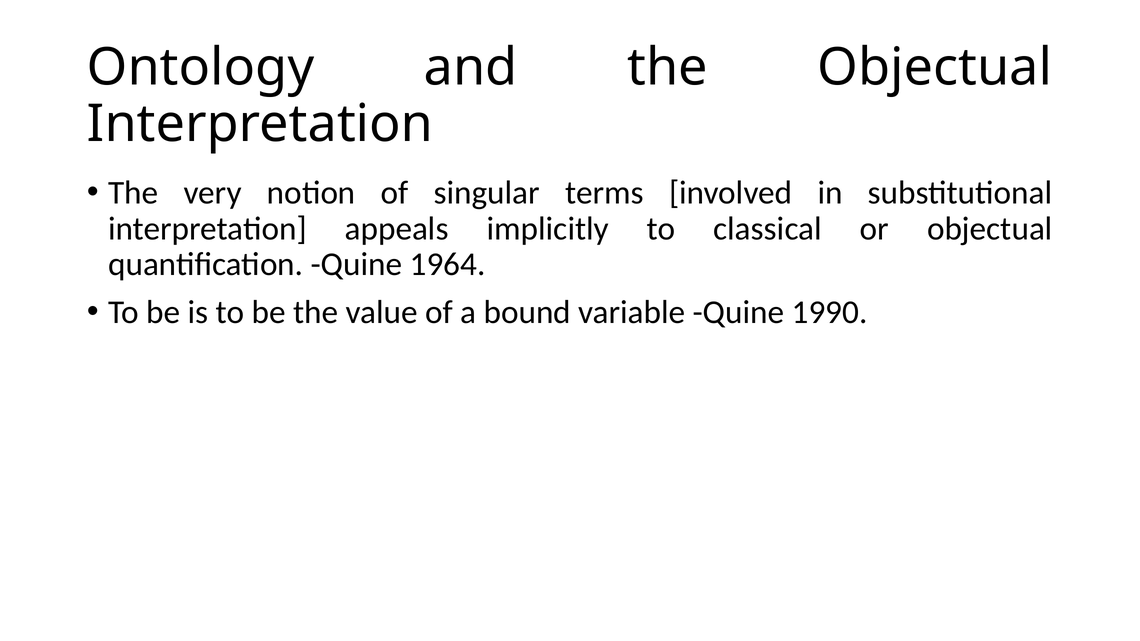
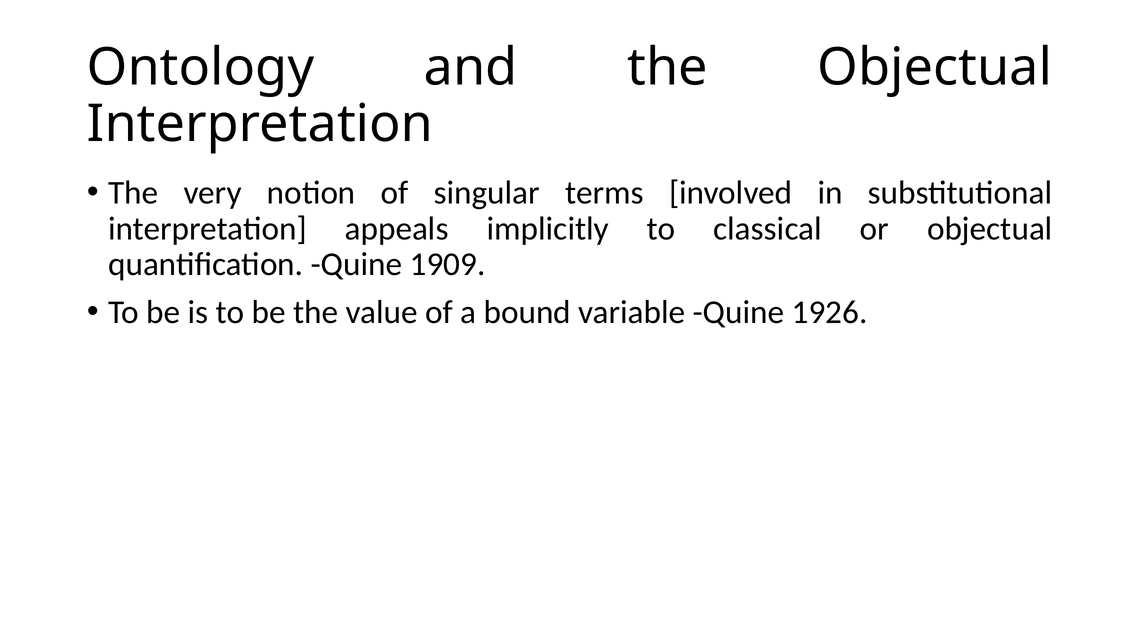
1964: 1964 -> 1909 (448, 265)
1990: 1990 -> 1926 (830, 312)
